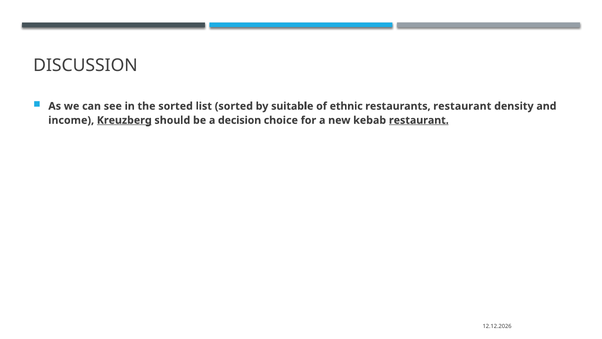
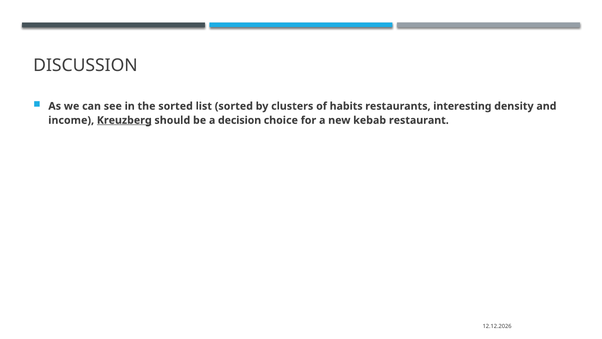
suitable: suitable -> clusters (292, 106)
ethnic: ethnic -> habits (346, 106)
restaurants restaurant: restaurant -> interesting (462, 106)
restaurant underline: present -> none (419, 120)
